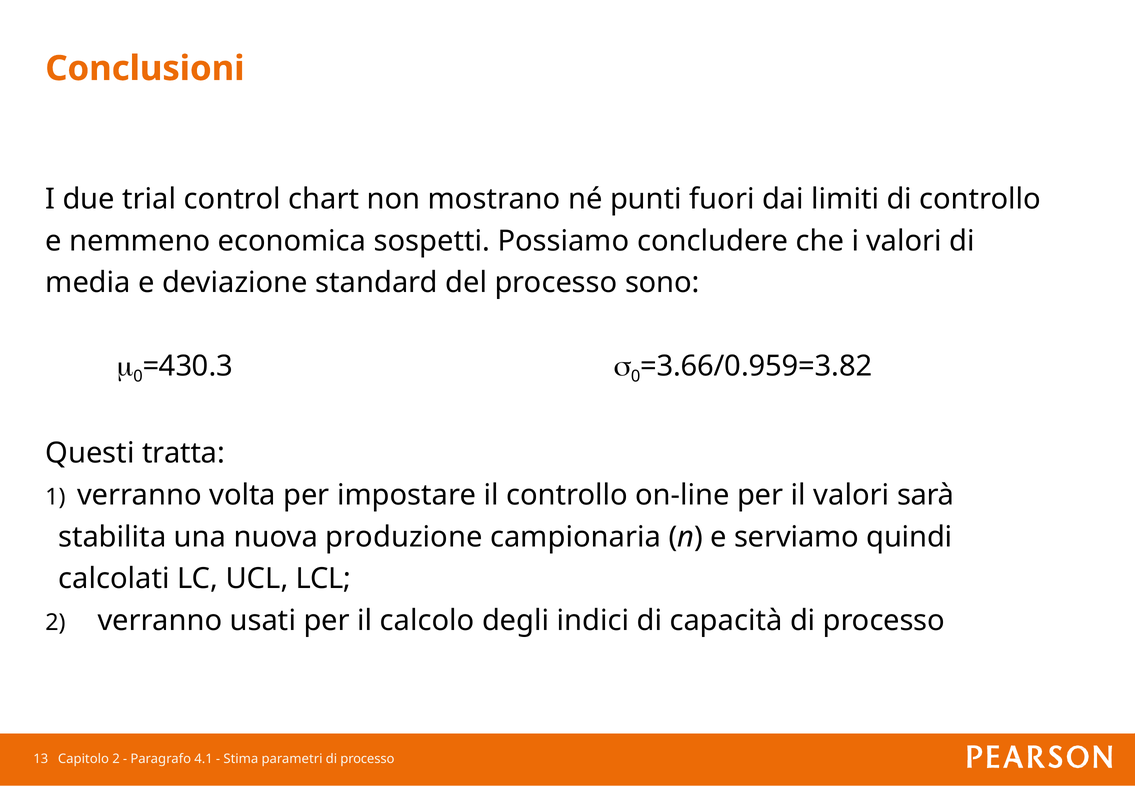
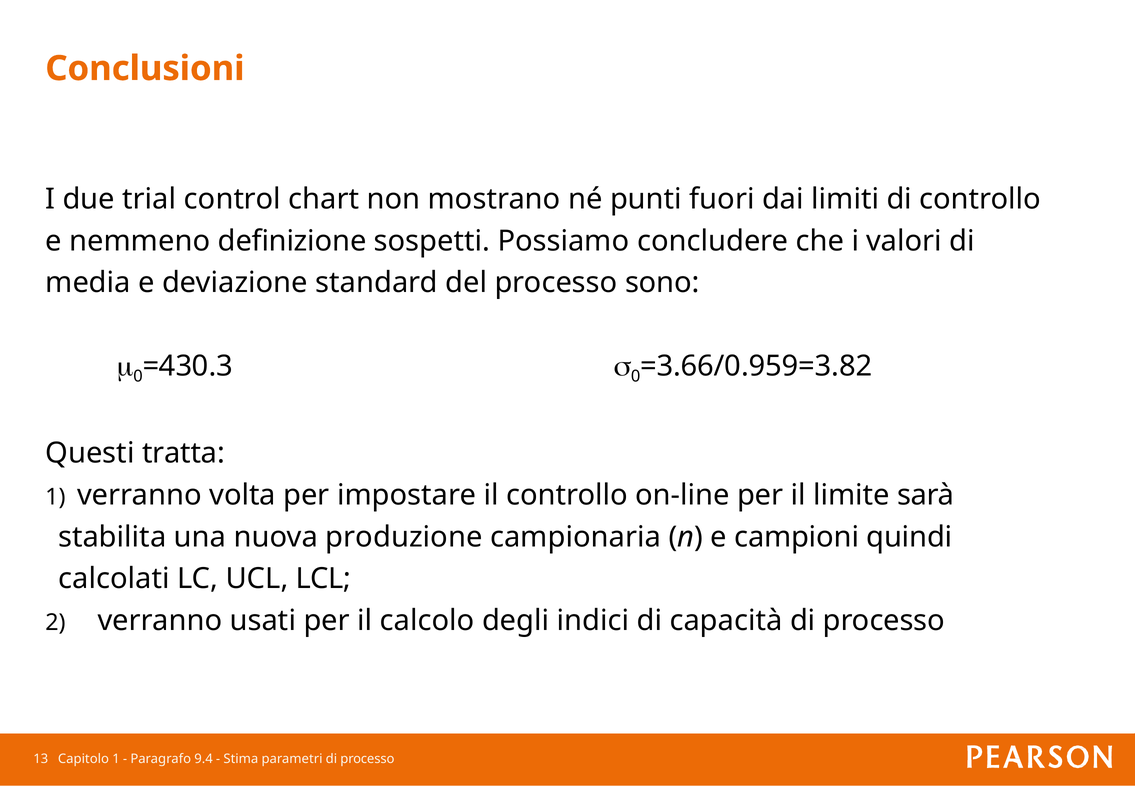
economica: economica -> definizione (292, 241)
il valori: valori -> limite (852, 495)
serviamo: serviamo -> campioni (797, 537)
Capitolo 2: 2 -> 1 (116, 759)
4.1: 4.1 -> 9.4 (204, 759)
